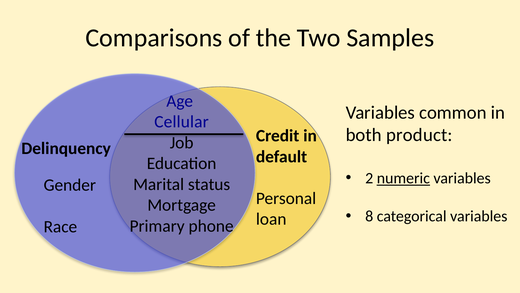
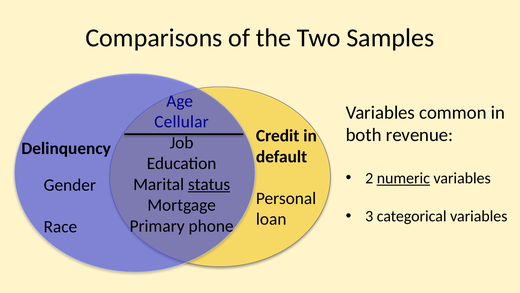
product: product -> revenue (420, 135)
status underline: none -> present (209, 184)
8: 8 -> 3 (369, 216)
